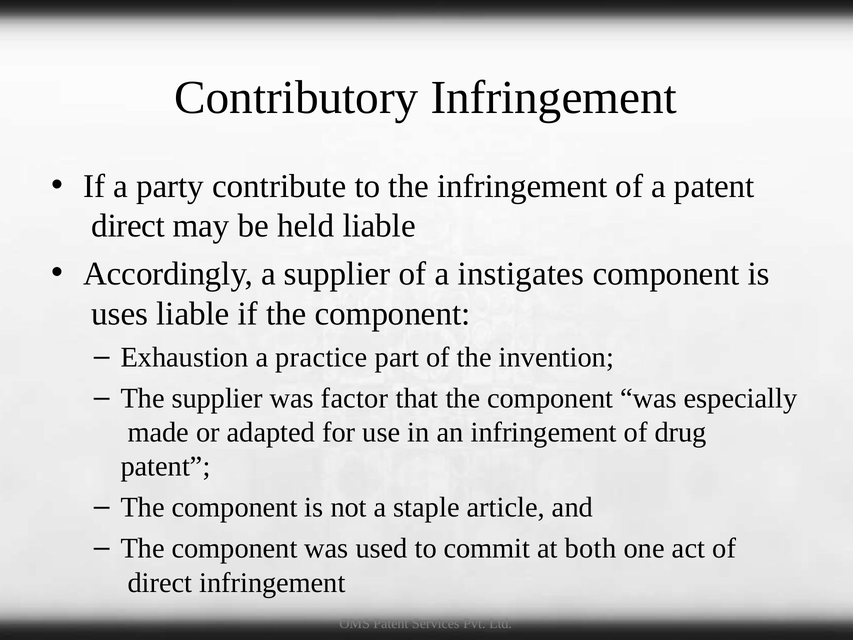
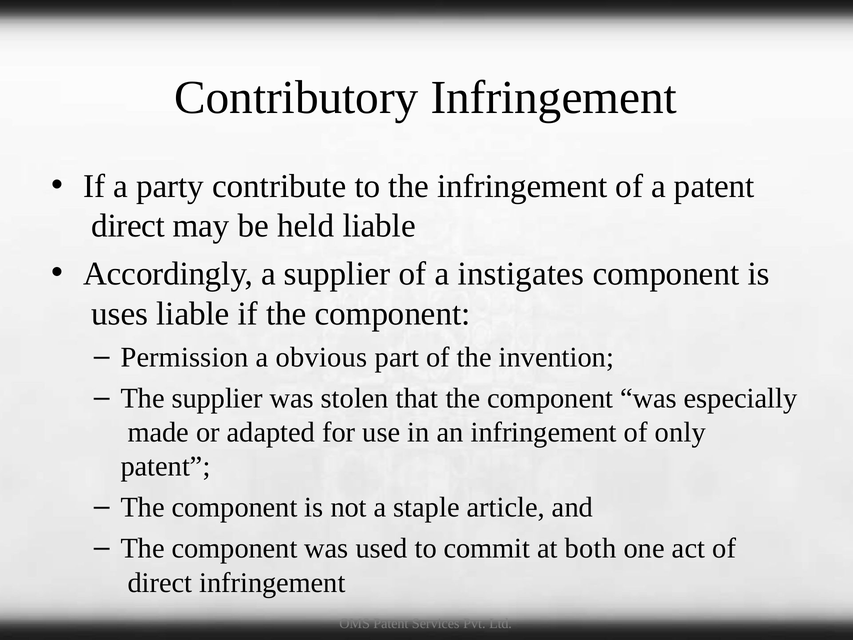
Exhaustion: Exhaustion -> Permission (184, 357)
practice: practice -> obvious (321, 357)
factor: factor -> stolen (355, 398)
drug: drug -> only (680, 432)
